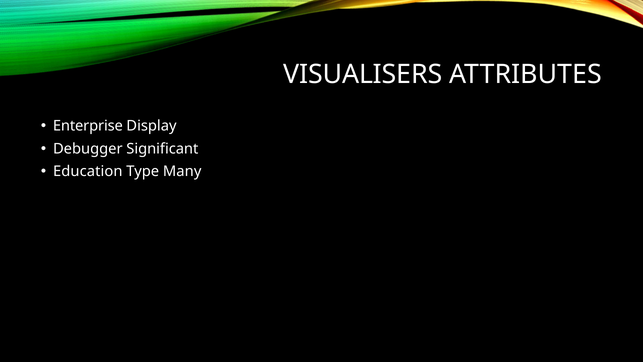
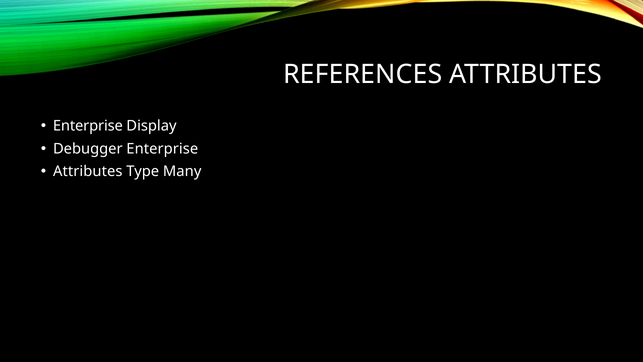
VISUALISERS: VISUALISERS -> REFERENCES (363, 74)
Debugger Significant: Significant -> Enterprise (162, 149)
Education: Education -> Attributes (88, 171)
